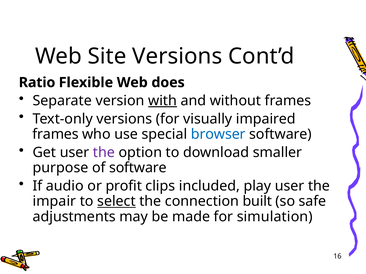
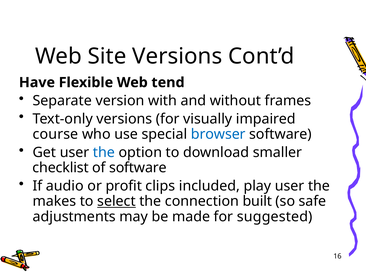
Ratio: Ratio -> Have (37, 83)
does: does -> tend (168, 83)
with underline: present -> none (163, 101)
frames: frames -> course (55, 134)
the colour: purple -> blue (104, 153)
purpose: purpose -> checklist (61, 168)
impair: impair -> makes (54, 202)
simulation: simulation -> suggested (275, 217)
